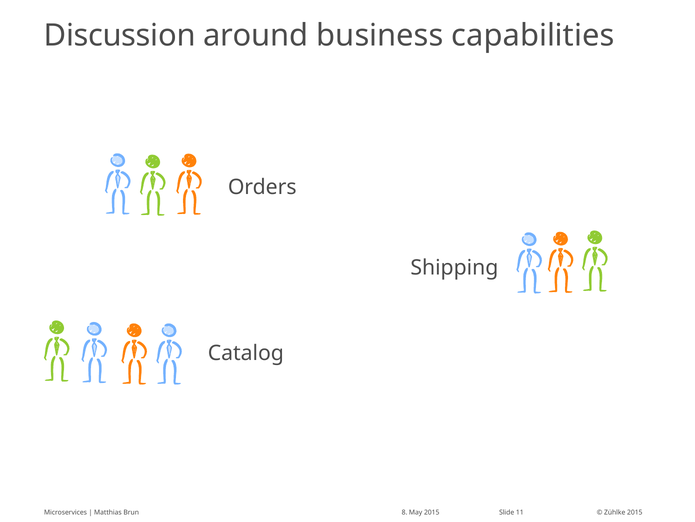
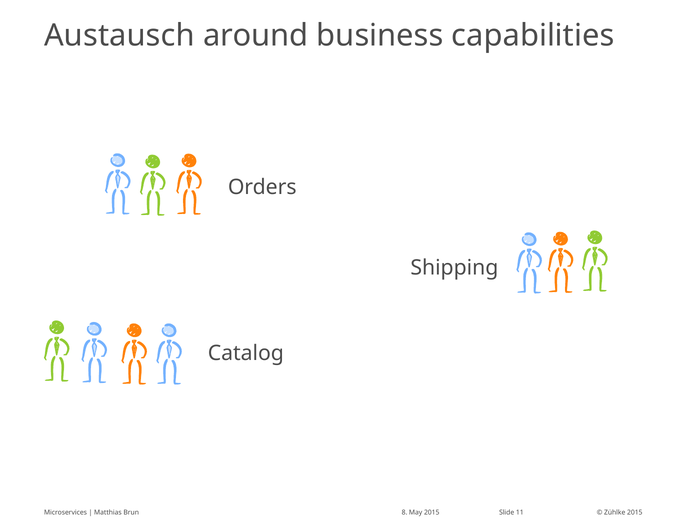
Discussion: Discussion -> Austausch (119, 36)
